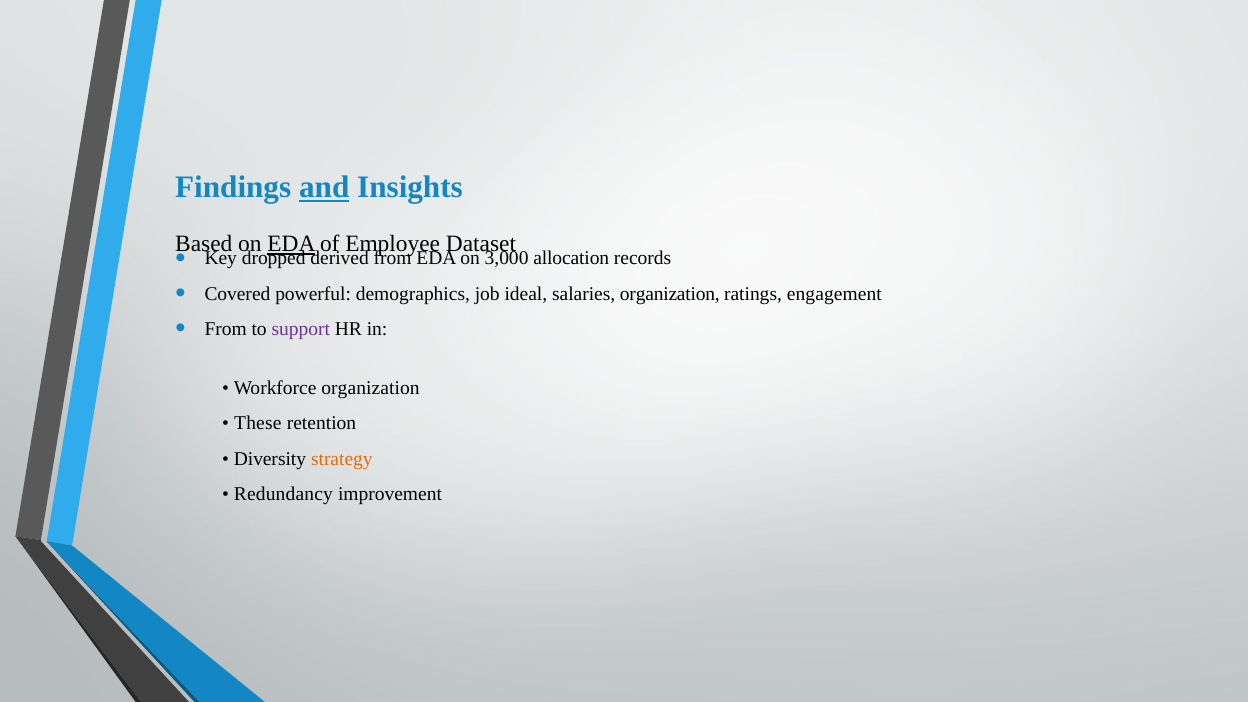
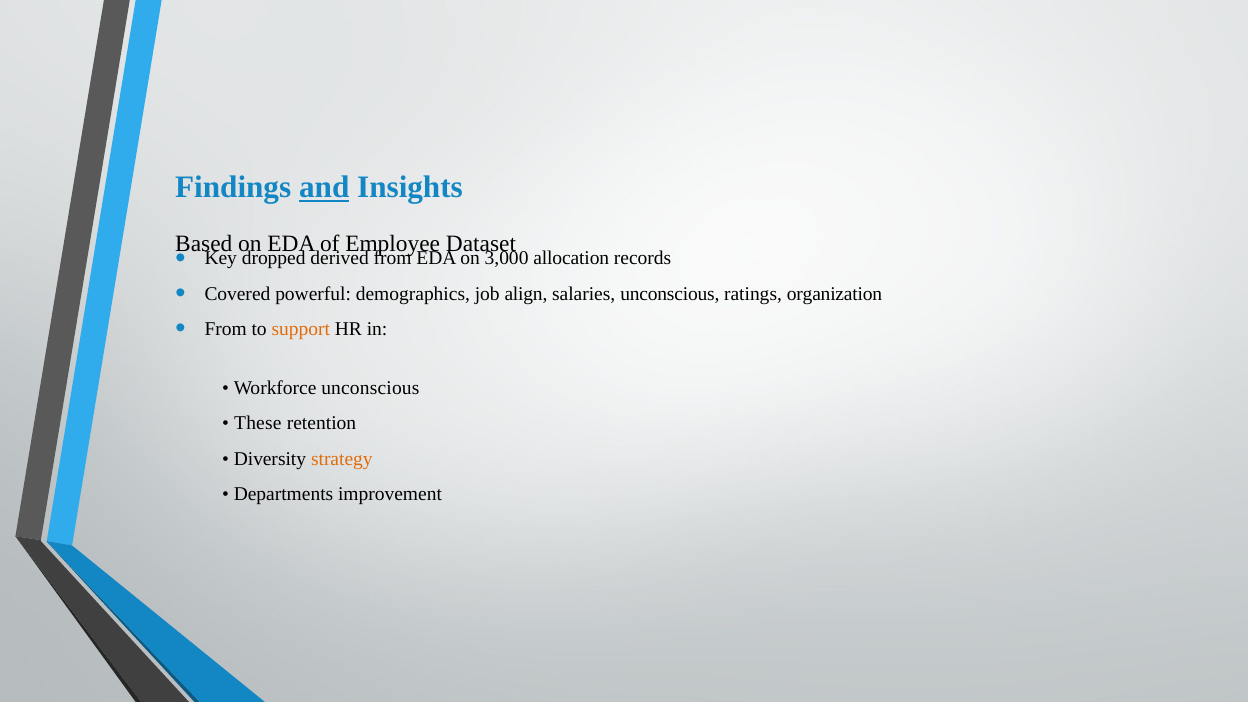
EDA underline: present -> none (291, 244)
ideal: ideal -> align (526, 294)
salaries organization: organization -> unconscious (670, 294)
engagement: engagement -> organization (834, 294)
support colour: purple -> orange (301, 329)
Workforce organization: organization -> unconscious (370, 388)
Redundancy: Redundancy -> Departments (284, 494)
